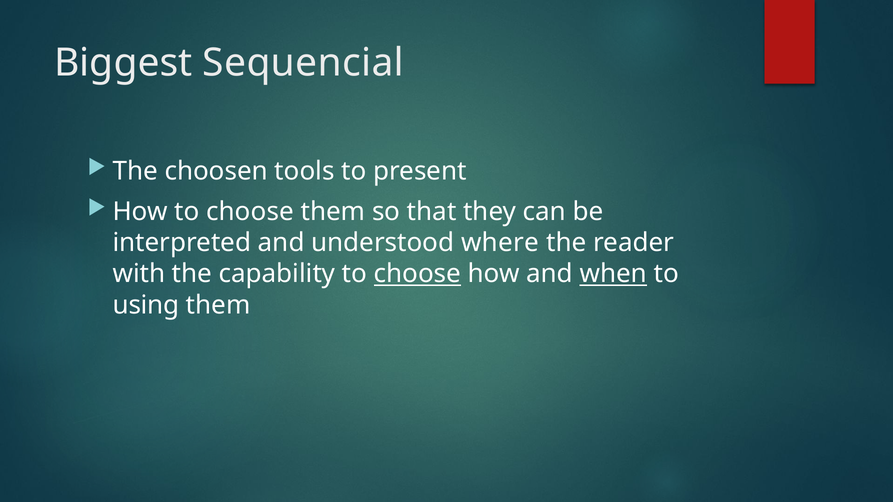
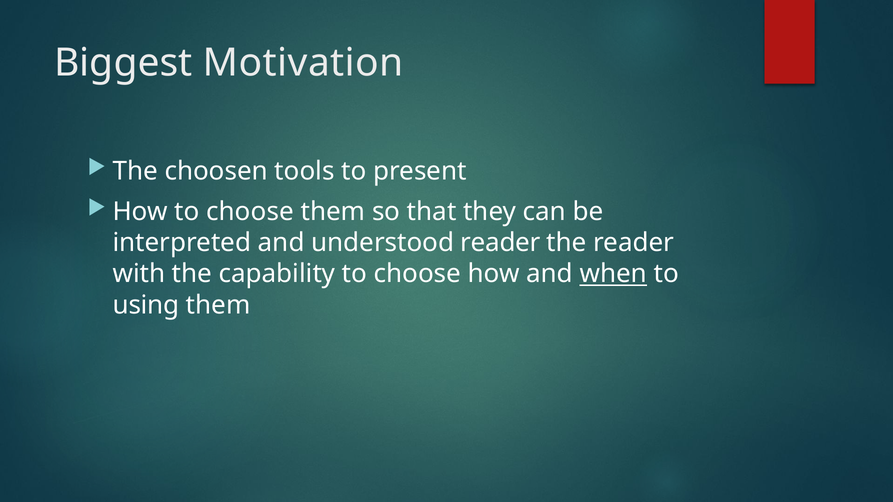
Sequencial: Sequencial -> Motivation (303, 63)
understood where: where -> reader (500, 243)
choose underline: present -> none (417, 274)
